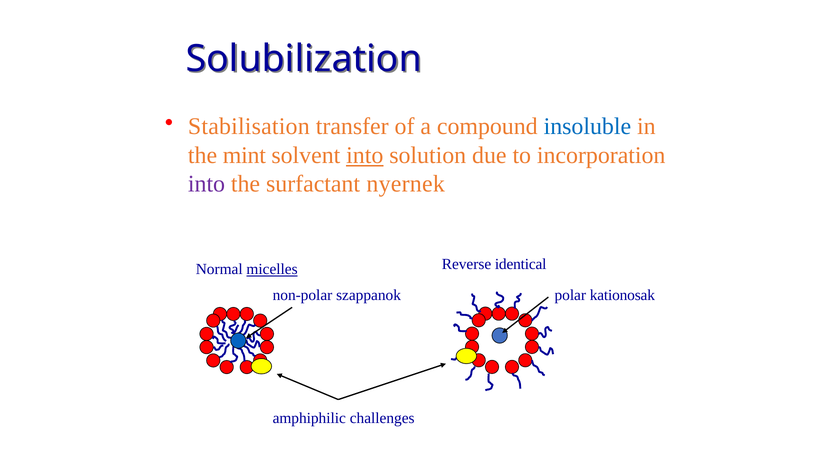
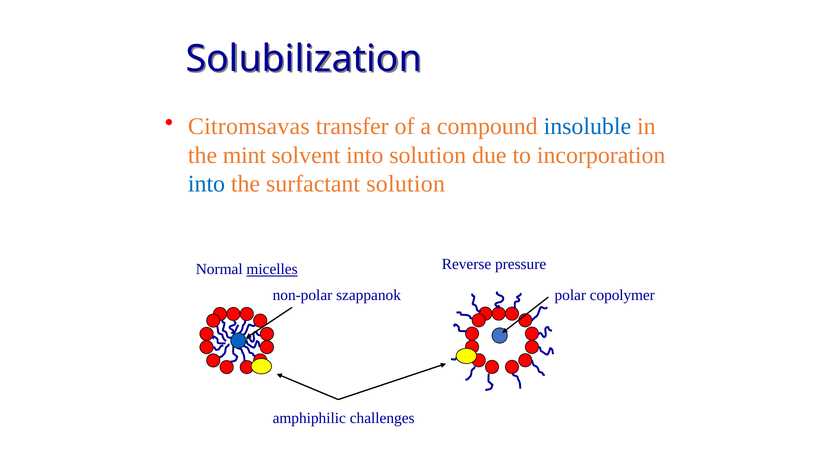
Stabilisation: Stabilisation -> Citromsavas (249, 127)
into underline: present -> none (365, 155)
into colour: purple -> blue (207, 184)
surfactant nyernek: nyernek -> solution (406, 184)
identical: identical -> pressure (521, 264)
kationosak: kationosak -> copolymer (622, 295)
